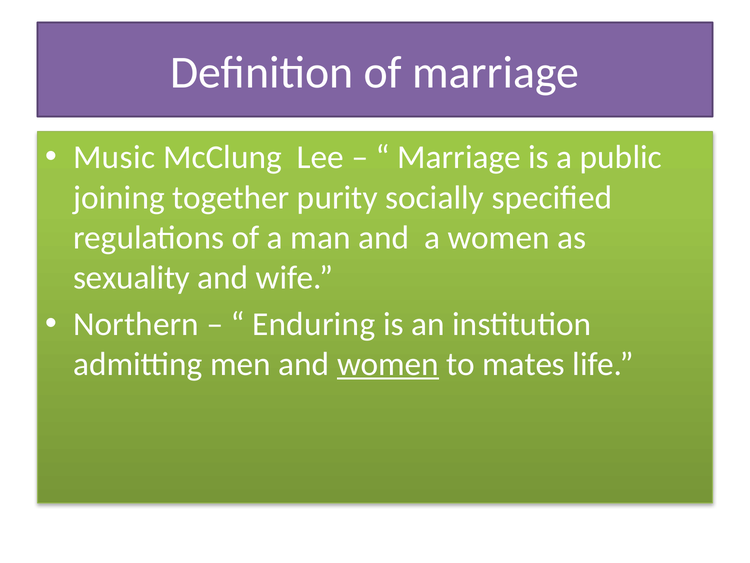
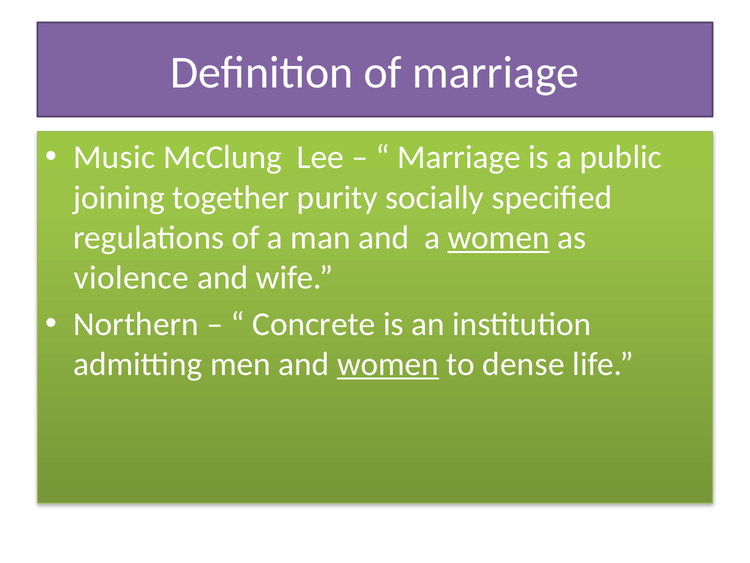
women underline: none -> present (499, 237)
sexuality: sexuality -> violence (131, 277)
Enduring: Enduring -> Concrete (314, 324)
mates: mates -> dense (523, 364)
